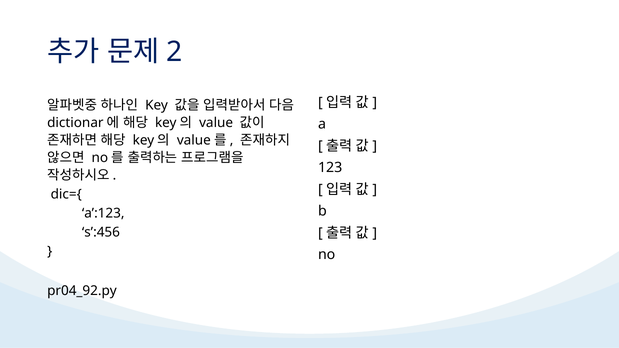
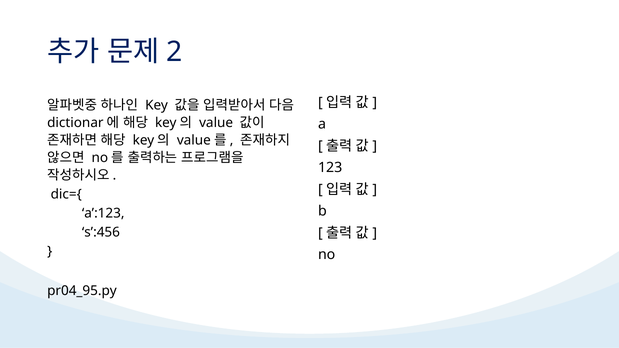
pr04_92.py: pr04_92.py -> pr04_95.py (82, 291)
